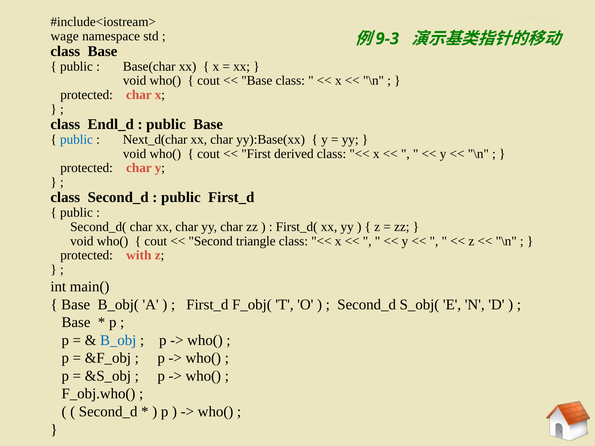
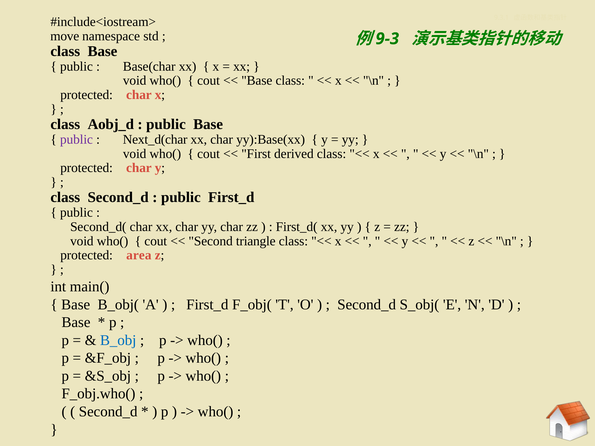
wage: wage -> move (65, 36)
Endl_d: Endl_d -> Aobj_d (111, 124)
public colour: blue -> purple (76, 139)
with: with -> area (139, 255)
